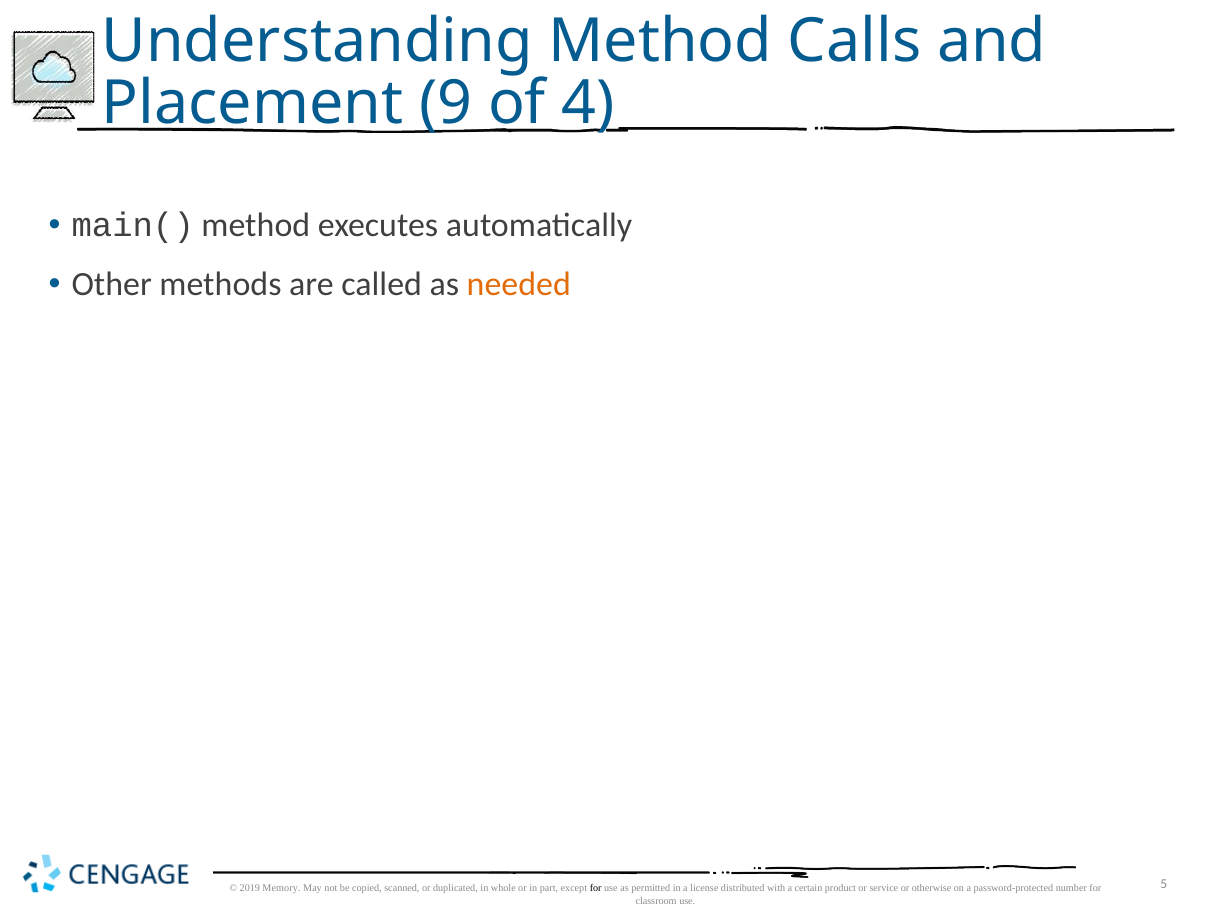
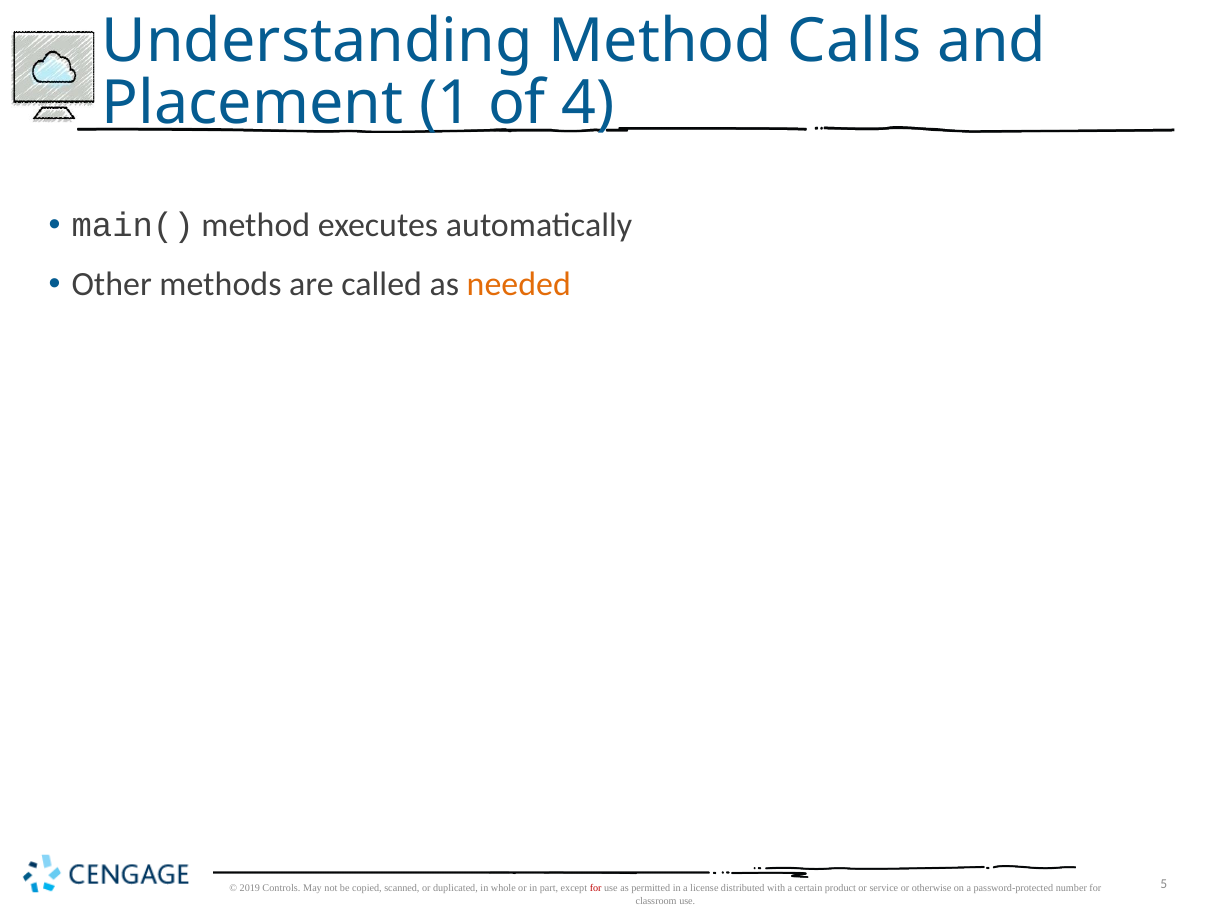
9: 9 -> 1 (446, 104)
Memory: Memory -> Controls (282, 889)
for colour: black -> red (596, 889)
